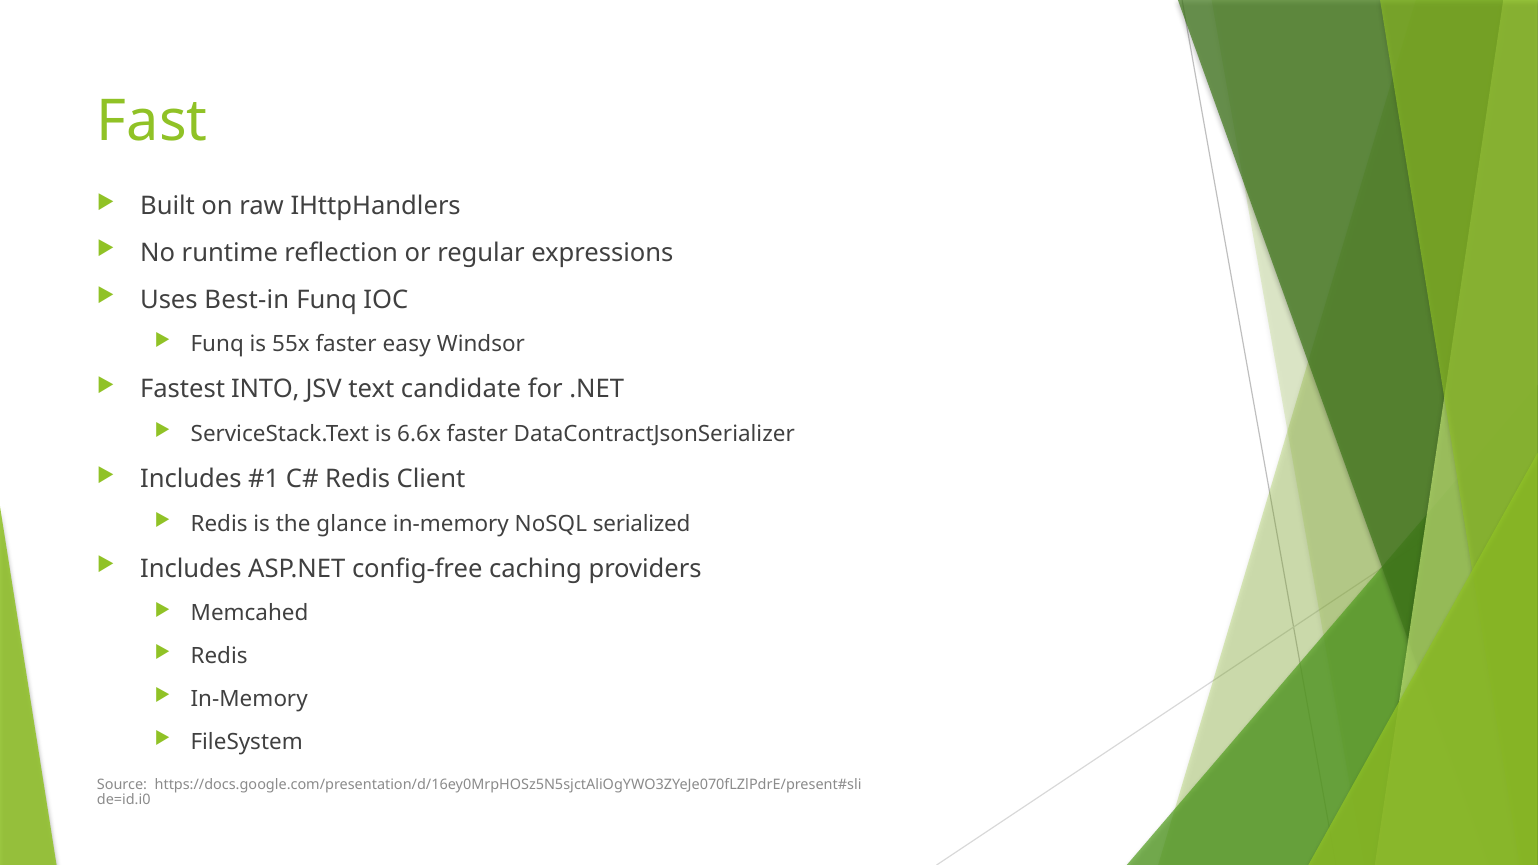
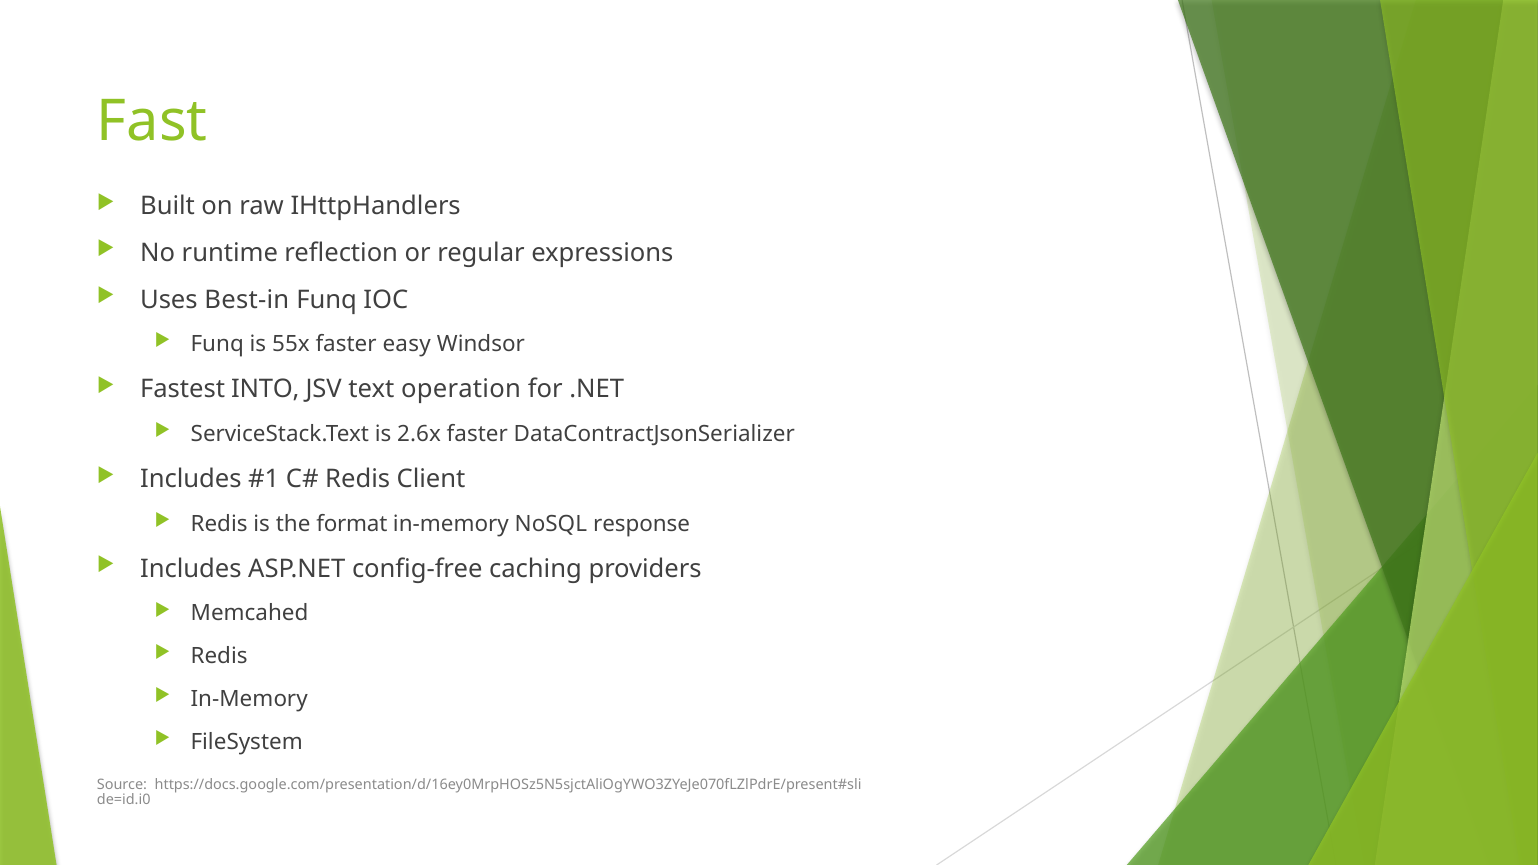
candidate: candidate -> operation (461, 389)
6.6x: 6.6x -> 2.6x (419, 434)
glance: glance -> format (352, 524)
serialized: serialized -> response (642, 524)
